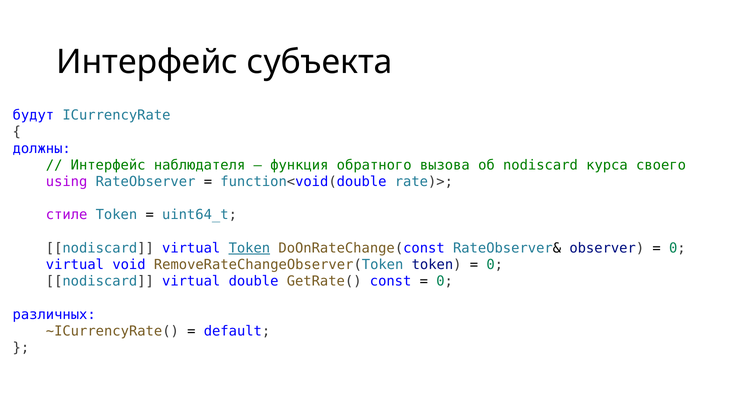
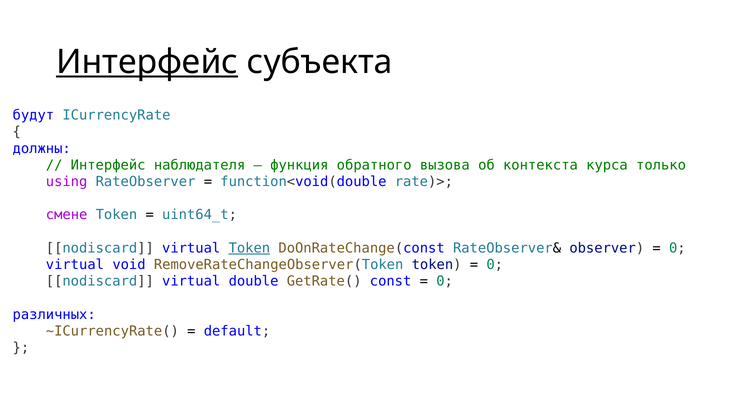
Интерфейс underline: none -> present (147, 62)
об nodiscard: nodiscard -> контекста (540, 165)
своего: своего -> только (661, 165)
стиле: стиле -> смене (67, 215)
